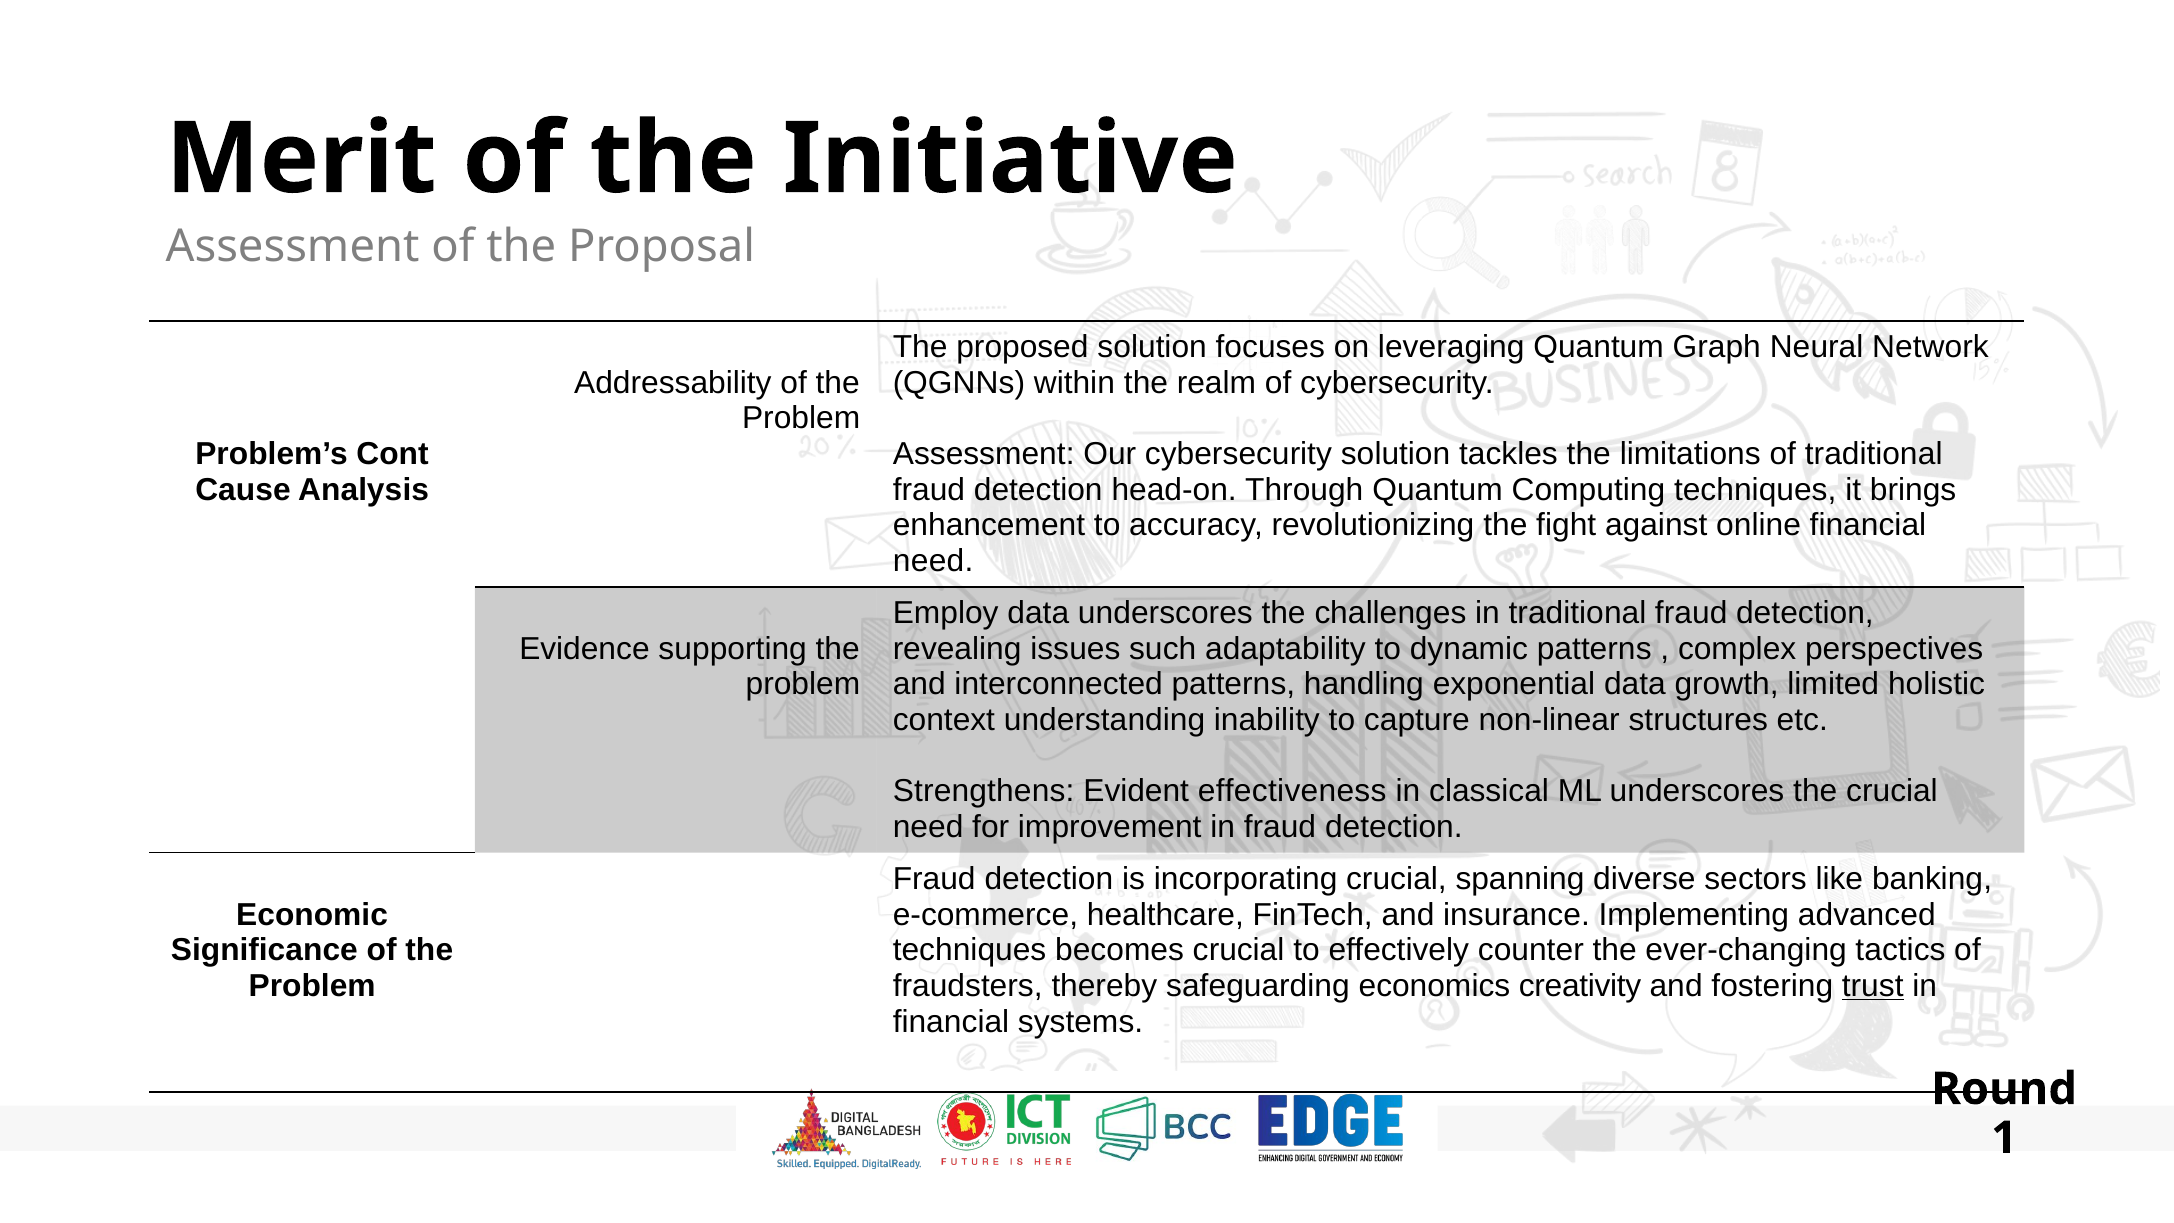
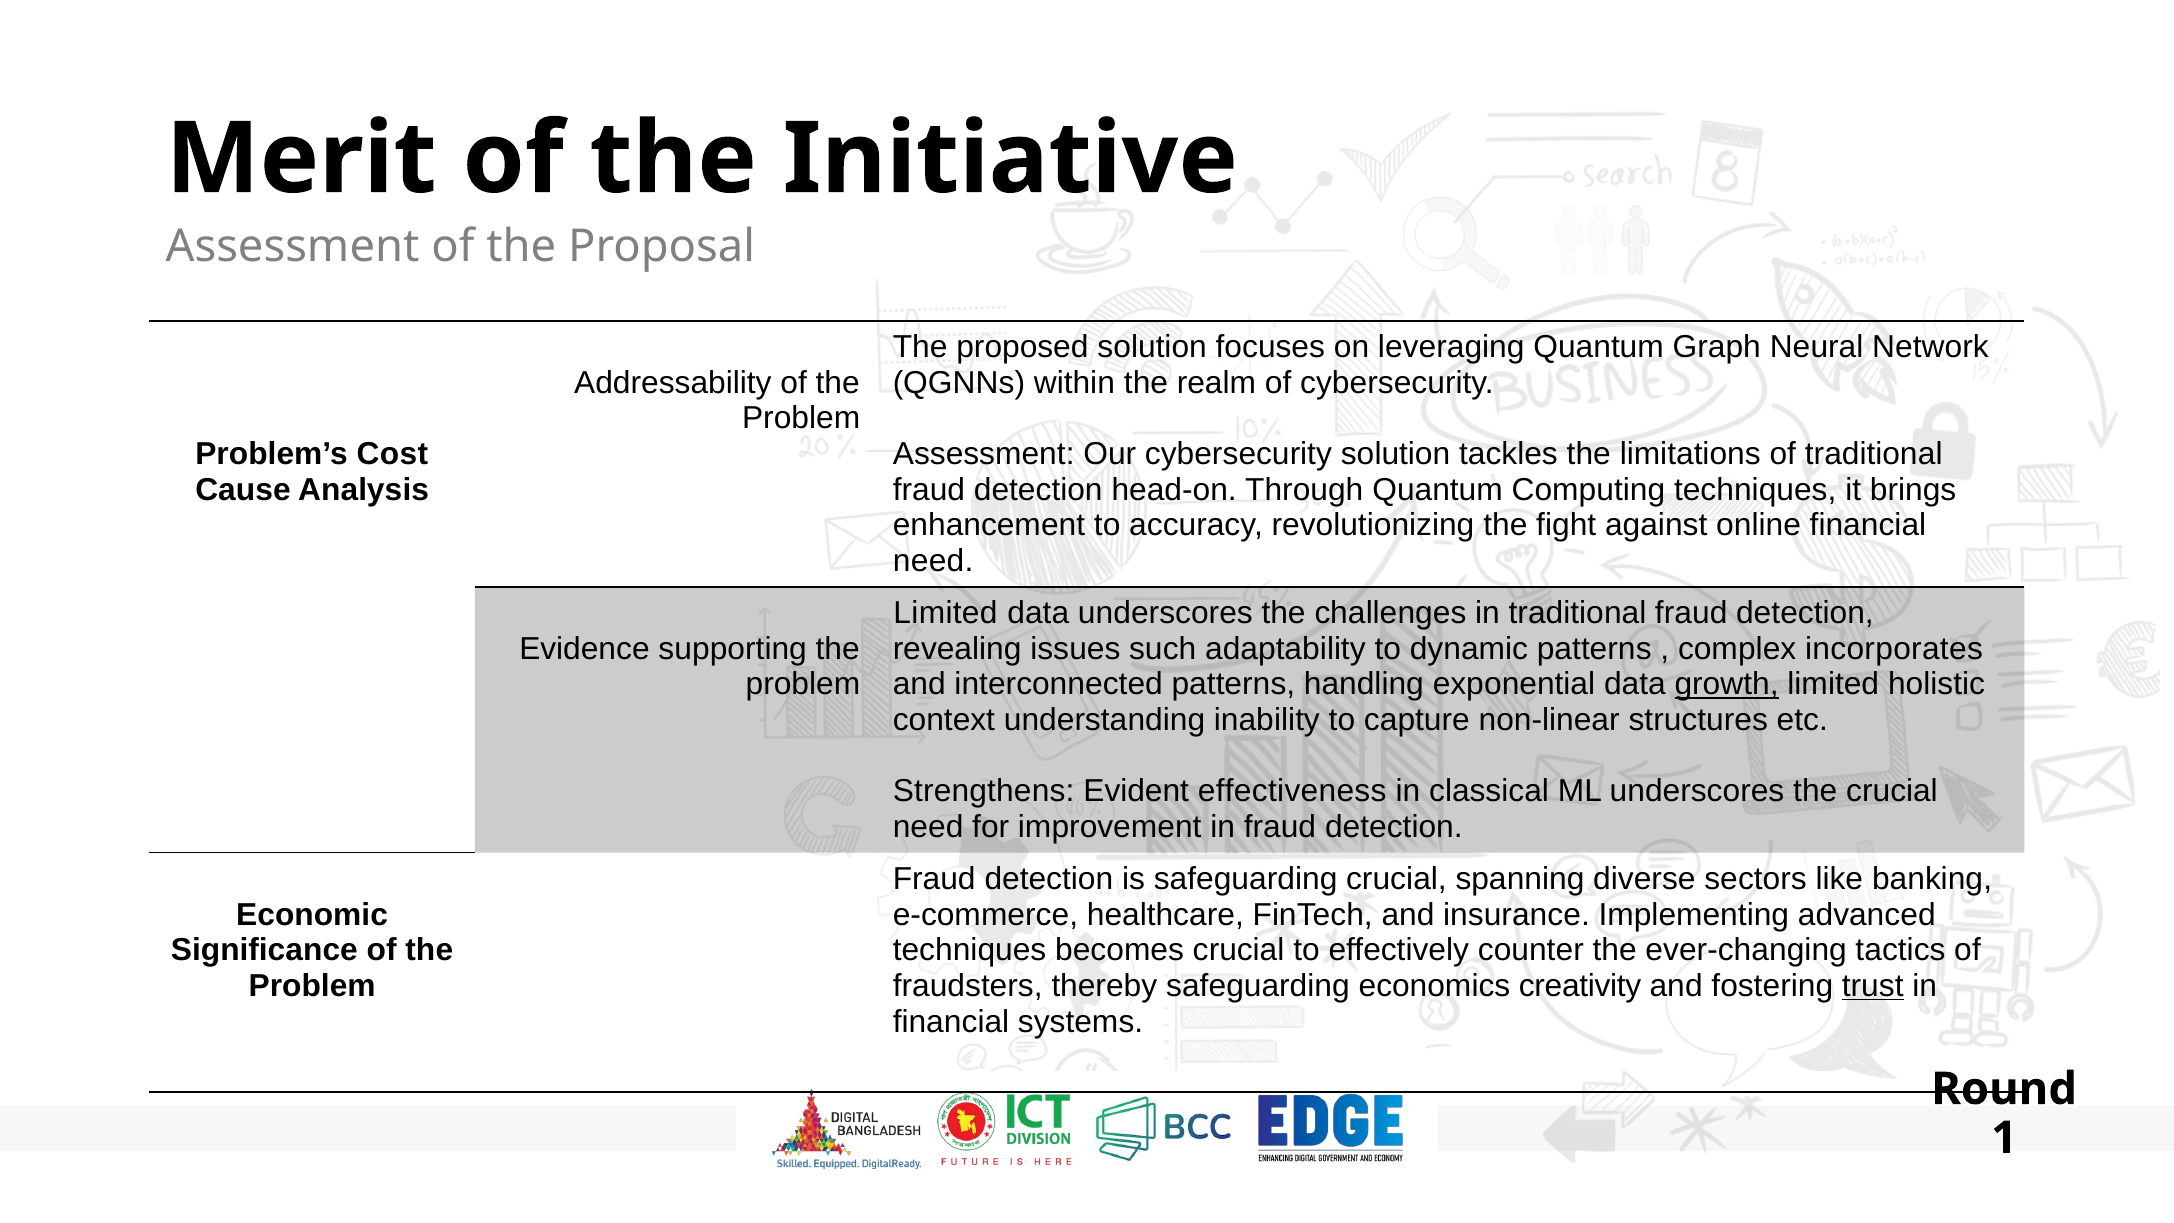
Cont: Cont -> Cost (392, 454)
Employ: Employ -> Limited (946, 613)
perspectives: perspectives -> incorporates (1894, 649)
growth underline: none -> present (1727, 684)
is incorporating: incorporating -> safeguarding (1246, 879)
